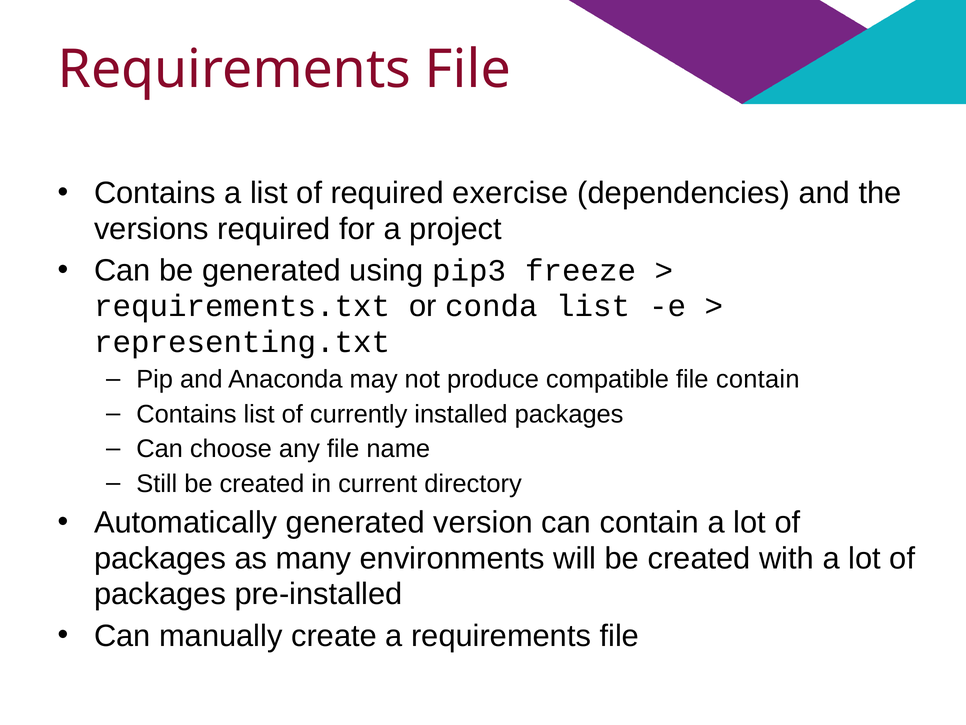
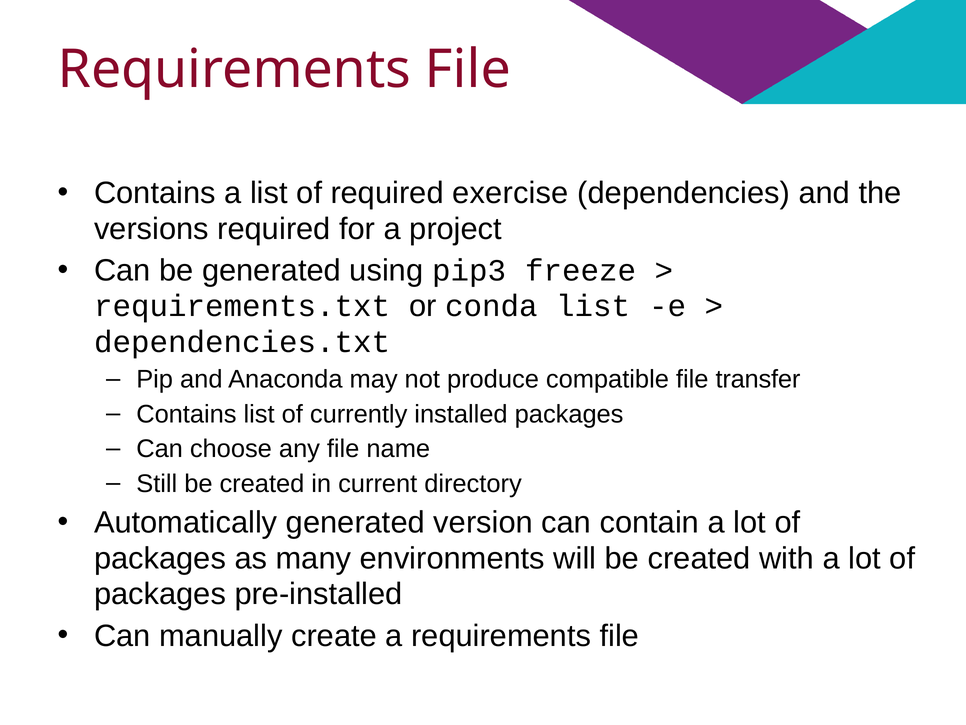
representing.txt: representing.txt -> dependencies.txt (242, 342)
file contain: contain -> transfer (758, 379)
